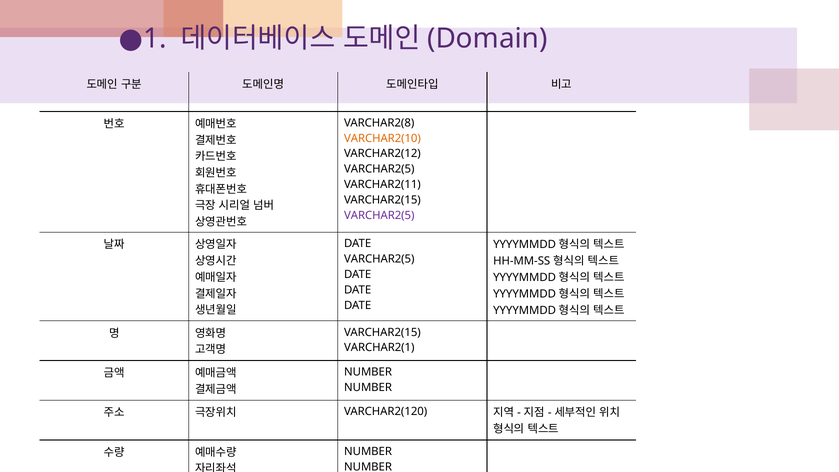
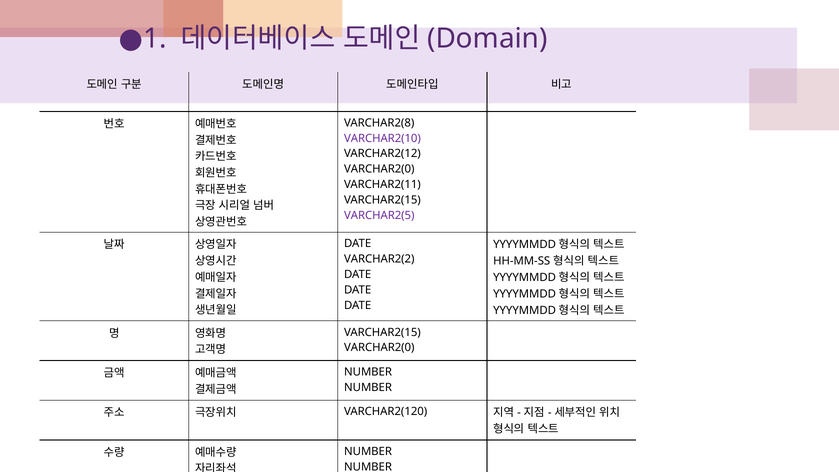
VARCHAR2(10 colour: orange -> purple (382, 138)
VARCHAR2(5: VARCHAR2(5 -> VARCHAR2(0 (379, 169)
VARCHAR2(5: VARCHAR2(5 -> VARCHAR2(2 (379, 259)
VARCHAR2(1: VARCHAR2(1 -> VARCHAR2(0 (379, 348)
